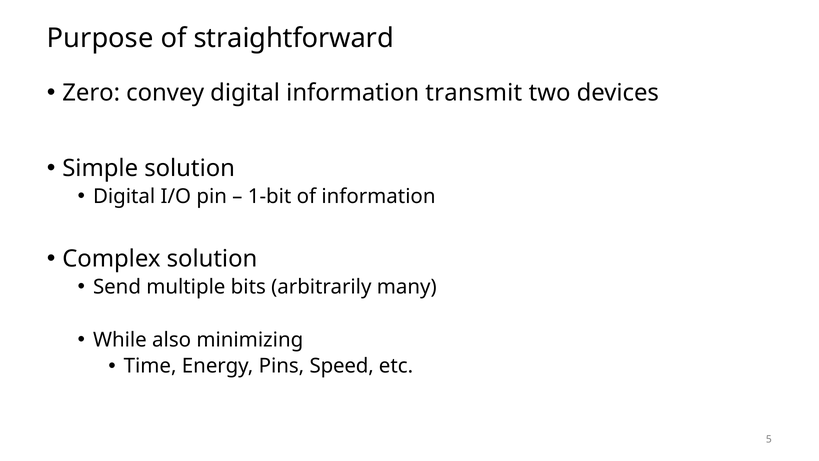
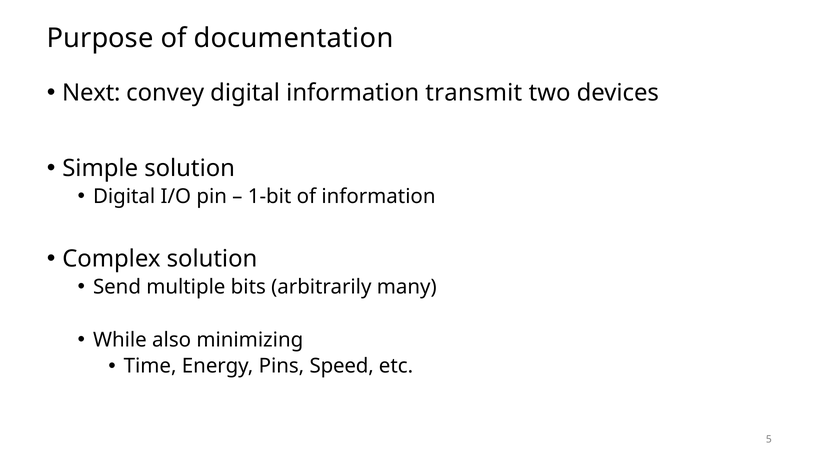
straightforward: straightforward -> documentation (293, 38)
Zero: Zero -> Next (91, 93)
